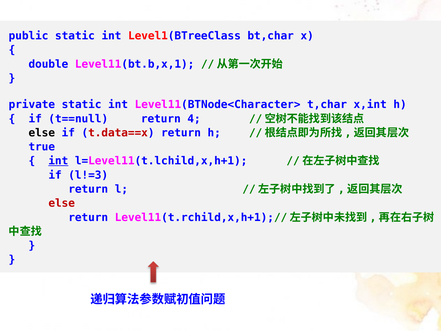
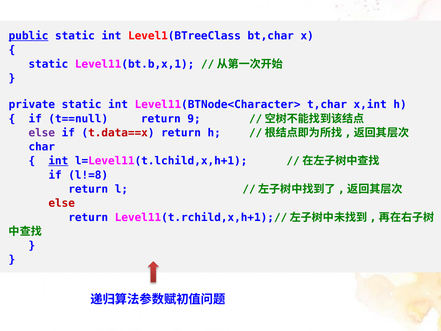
public underline: none -> present (29, 36)
double: double -> static (48, 64)
4: 4 -> 9 (194, 119)
else colour: black -> purple (42, 133)
true: true -> char (42, 147)
l!=3: l!=3 -> l!=8 (88, 175)
